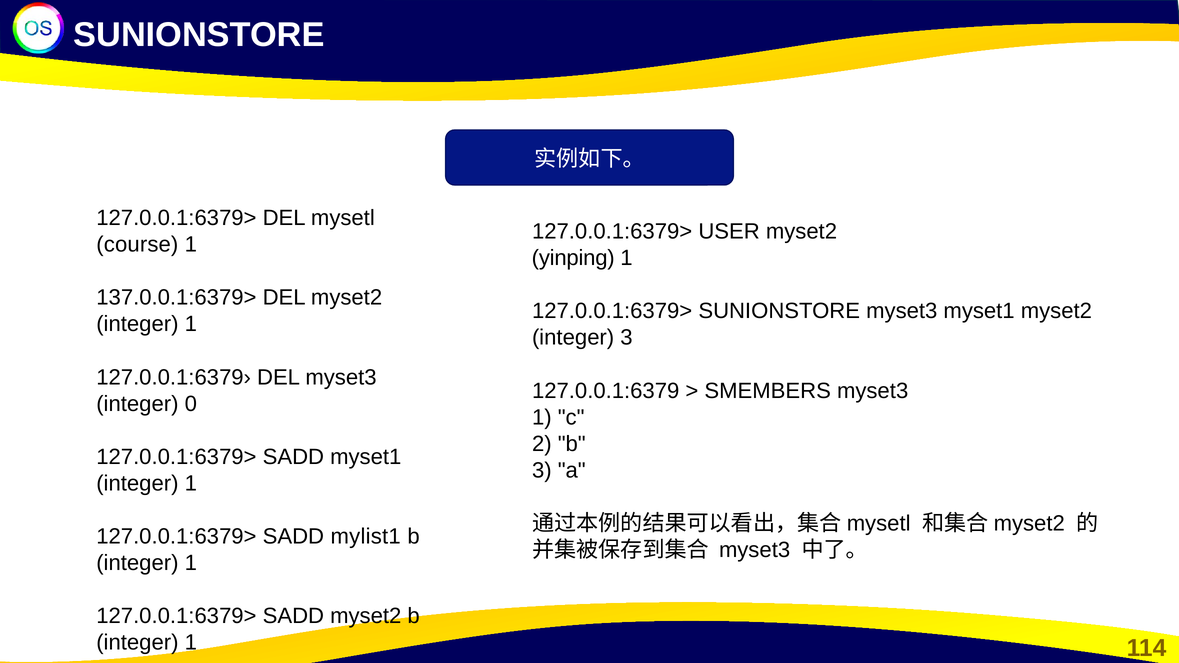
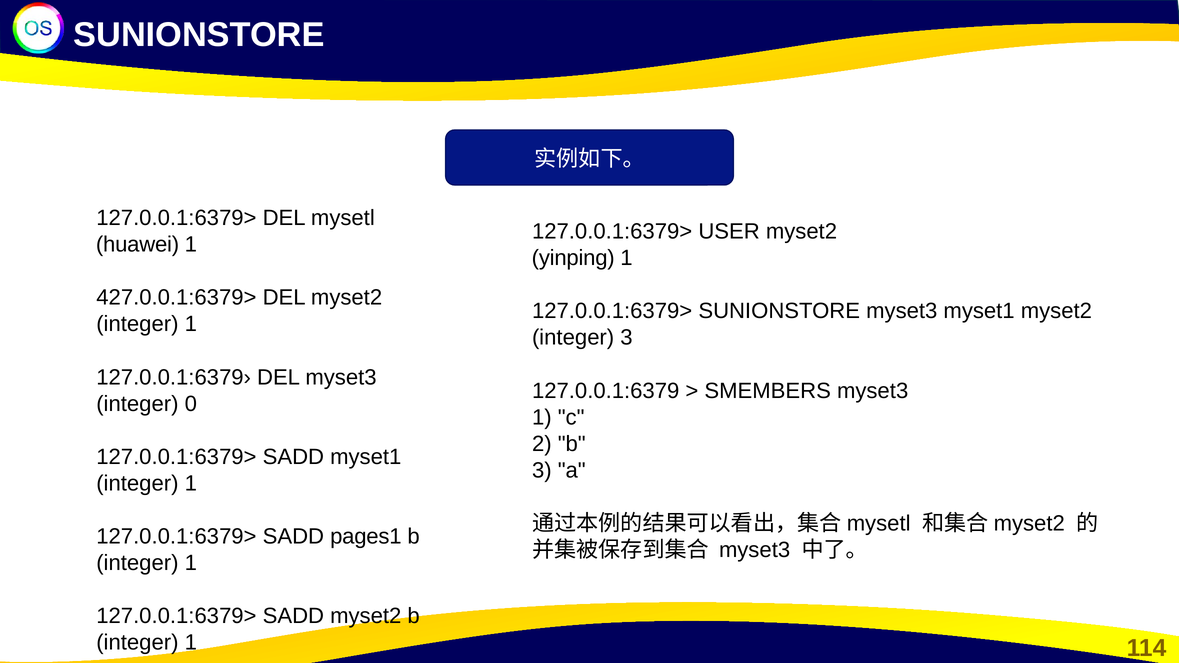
course: course -> huawei (138, 245)
137.0.0.1:6379>: 137.0.0.1:6379> -> 427.0.0.1:6379> (176, 298)
mylist1: mylist1 -> pages1 (366, 536)
